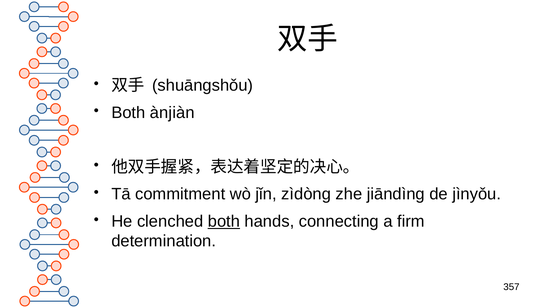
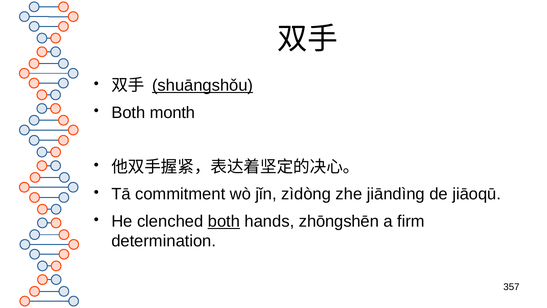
shuāngshǒu underline: none -> present (203, 85)
ànjiàn: ànjiàn -> month (172, 112)
jìnyǒu: jìnyǒu -> jiāoqū (477, 194)
connecting: connecting -> zhōngshēn (339, 221)
